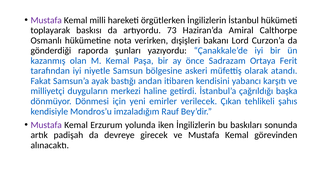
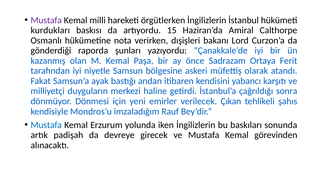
toplayarak: toplayarak -> kurdukları (50, 30)
73: 73 -> 15 (172, 30)
başka: başka -> sonra (287, 91)
Mustafa colour: purple -> blue (46, 125)
